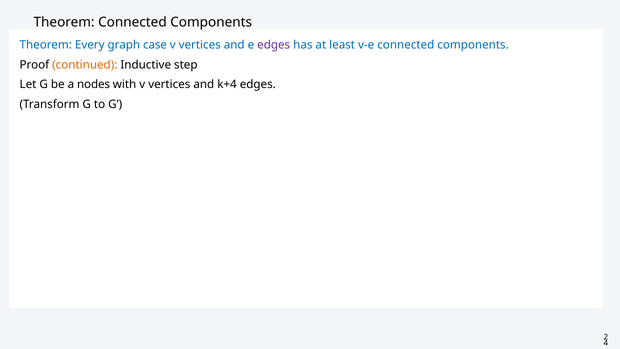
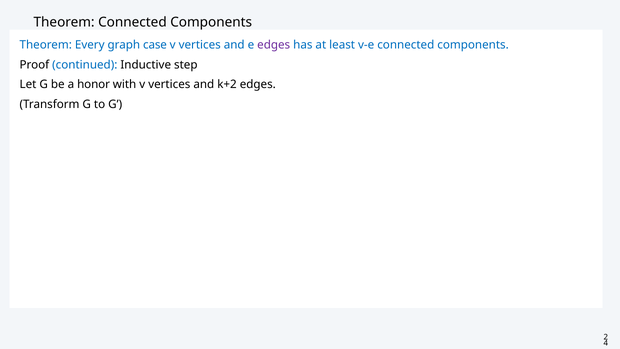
continued colour: orange -> blue (85, 65)
nodes: nodes -> honor (94, 84)
k+4: k+4 -> k+2 (227, 84)
